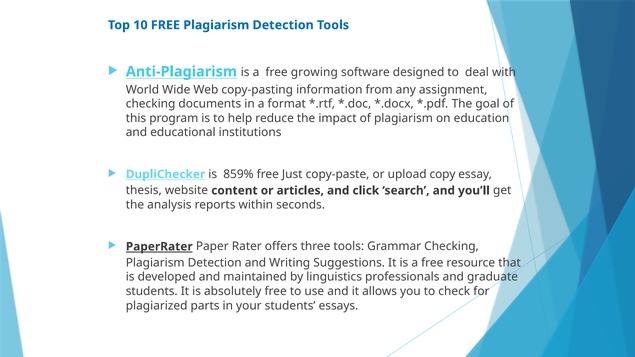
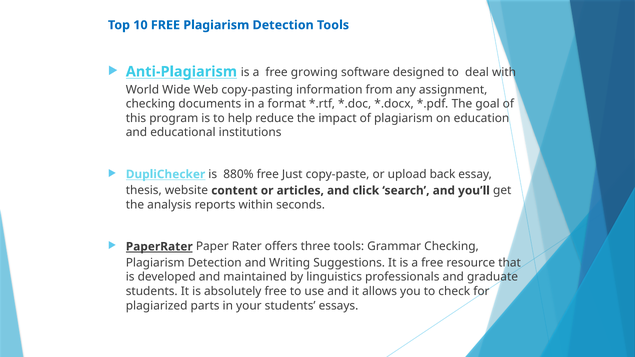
859%: 859% -> 880% (238, 174)
copy: copy -> back (443, 174)
